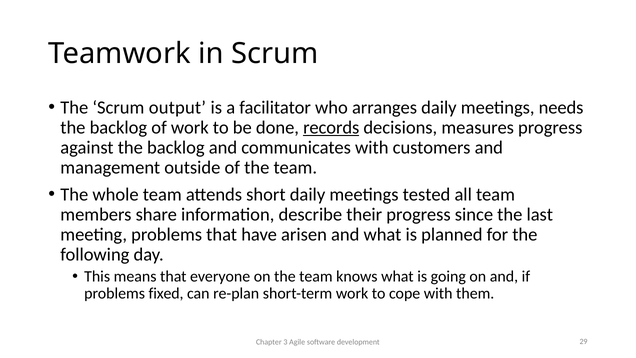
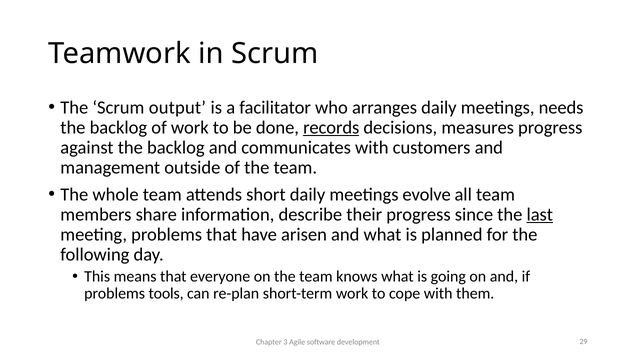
tested: tested -> evolve (427, 194)
last underline: none -> present (540, 214)
fixed: fixed -> tools (166, 293)
